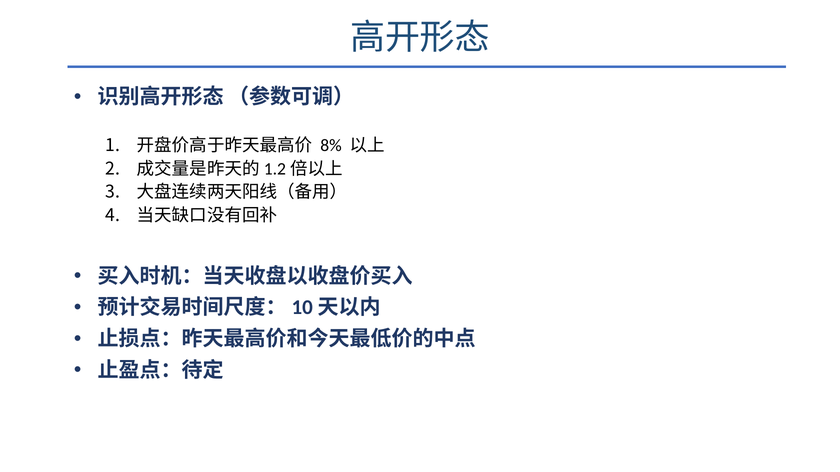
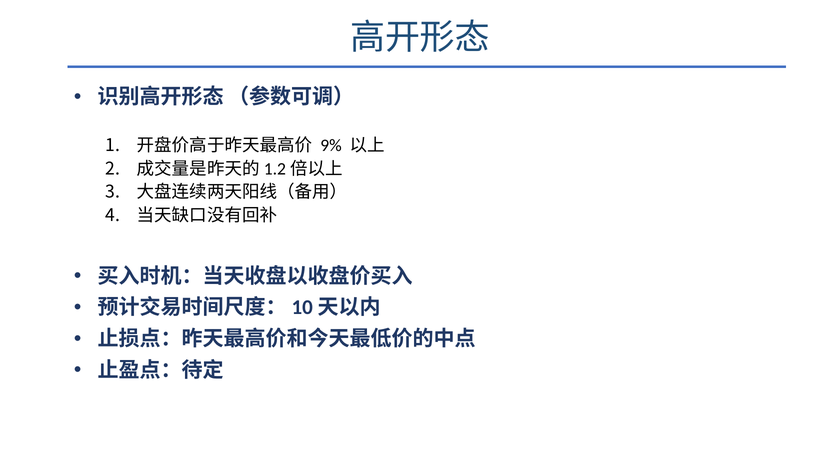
8%: 8% -> 9% (331, 146)
